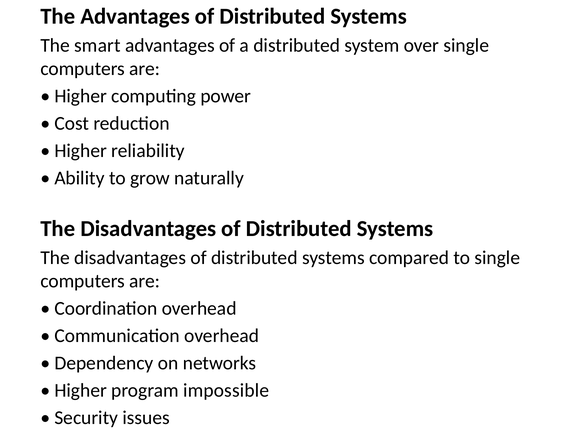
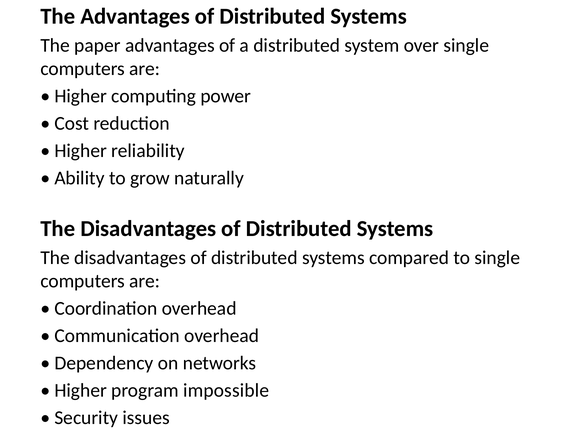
smart: smart -> paper (97, 45)
